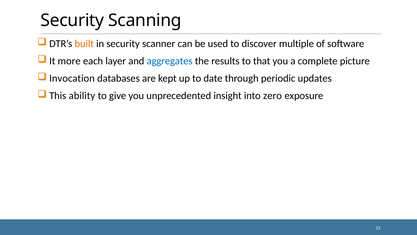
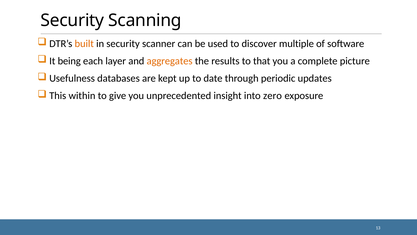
more: more -> being (69, 61)
aggregates colour: blue -> orange (170, 61)
Invocation: Invocation -> Usefulness (72, 78)
ability: ability -> within (82, 96)
